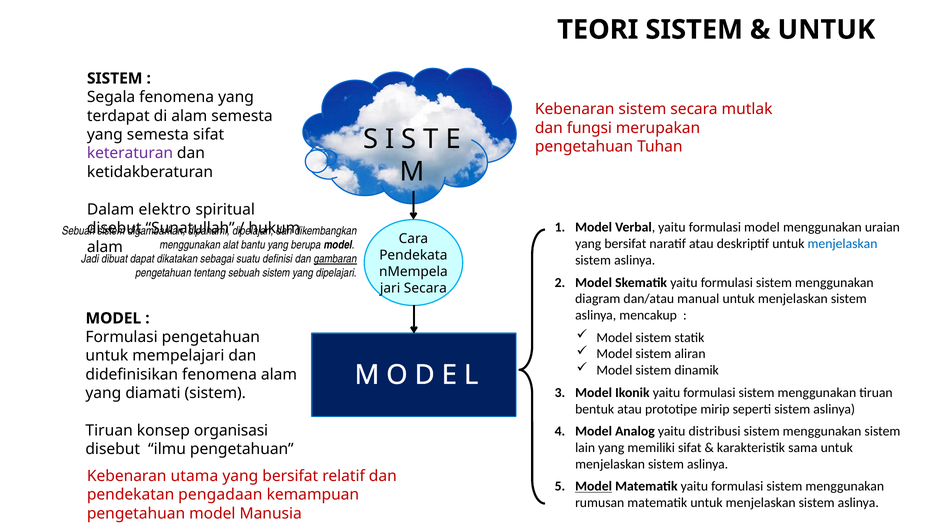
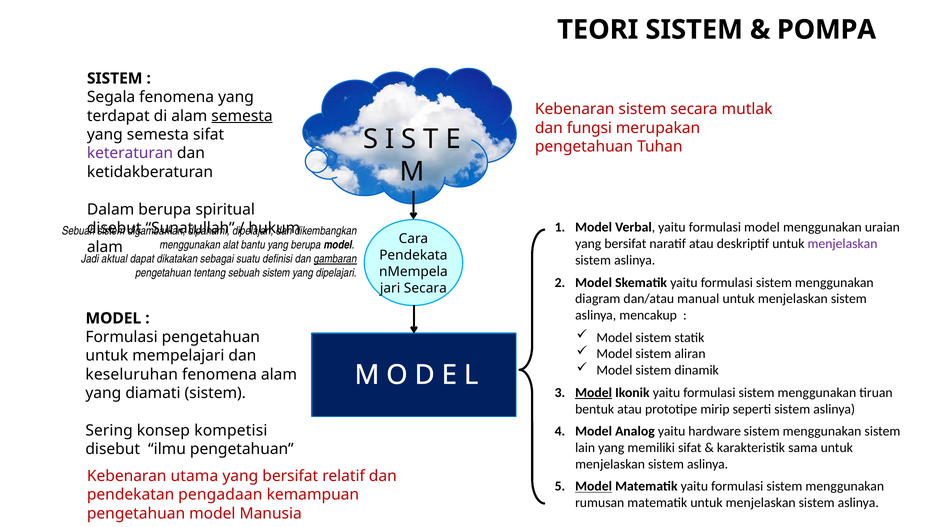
UNTUK: UNTUK -> POMPA (827, 30)
semesta underline: none -> present (242, 116)
Dalam elektro: elektro -> berupa (165, 210)
menjelaskan colour: blue -> purple (843, 244)
dibuat: dibuat -> aktual (115, 259)
didefinisikan: didefinisikan -> keseluruhan (132, 374)
Model underline: none -> present (594, 393)
distribusi: distribusi -> hardware (715, 431)
Tiruan: Tiruan -> Sering (109, 431)
organisasi: organisasi -> kompetisi (231, 431)
